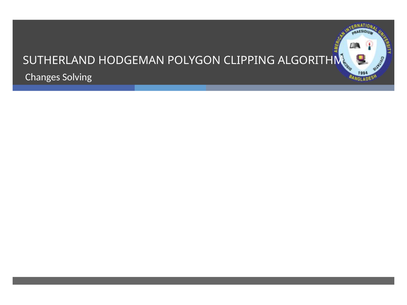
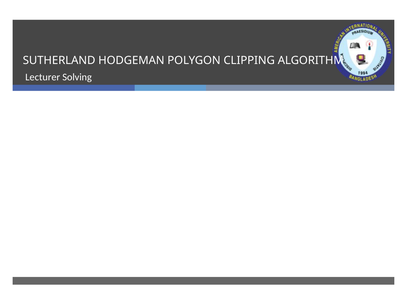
Changes: Changes -> Lecturer (43, 77)
